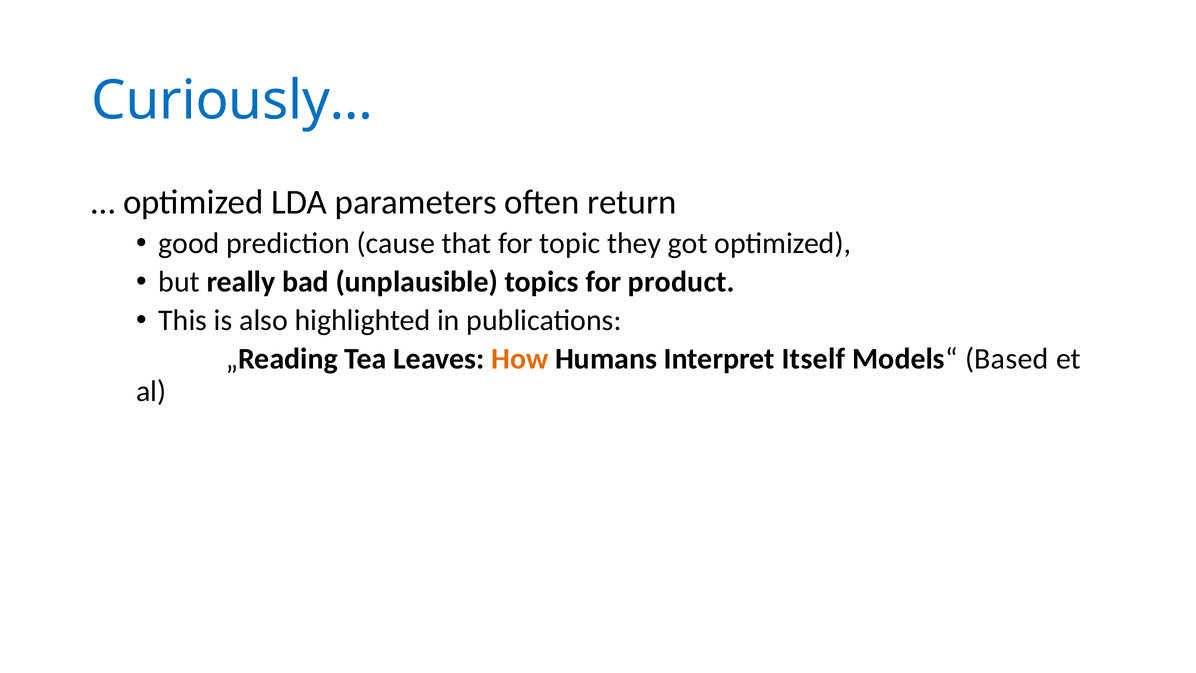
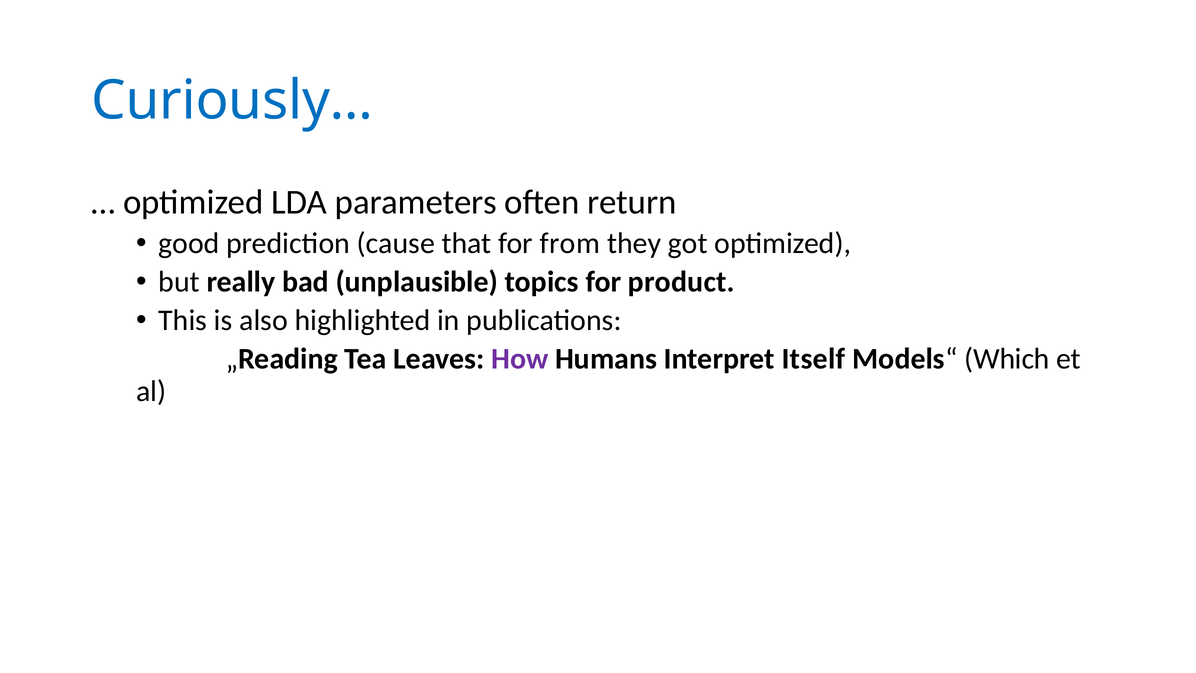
topic: topic -> from (570, 243)
How colour: orange -> purple (520, 359)
Based: Based -> Which (1007, 359)
